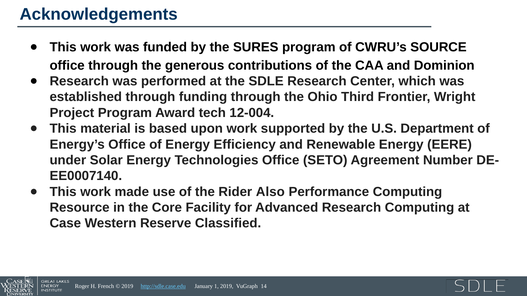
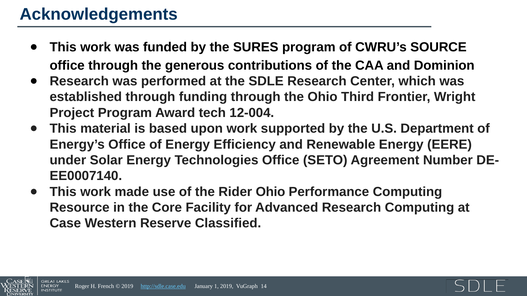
Rider Also: Also -> Ohio (270, 192)
